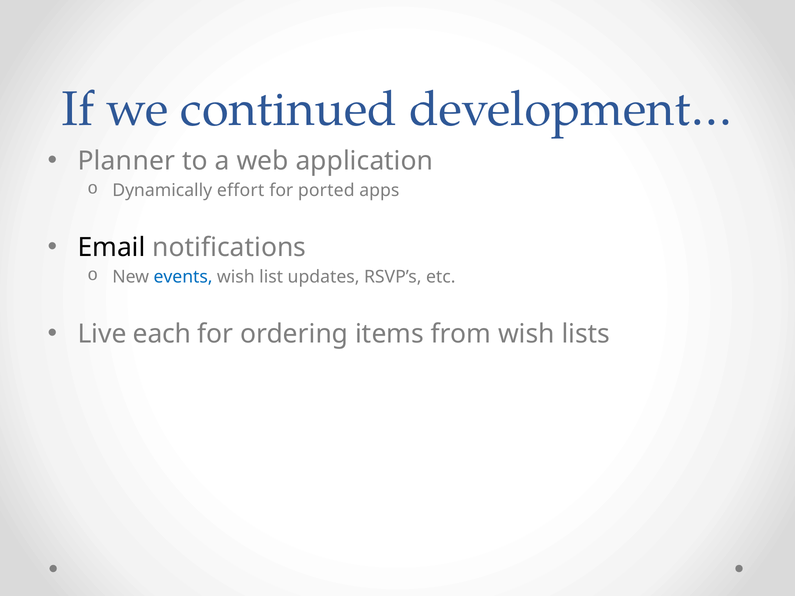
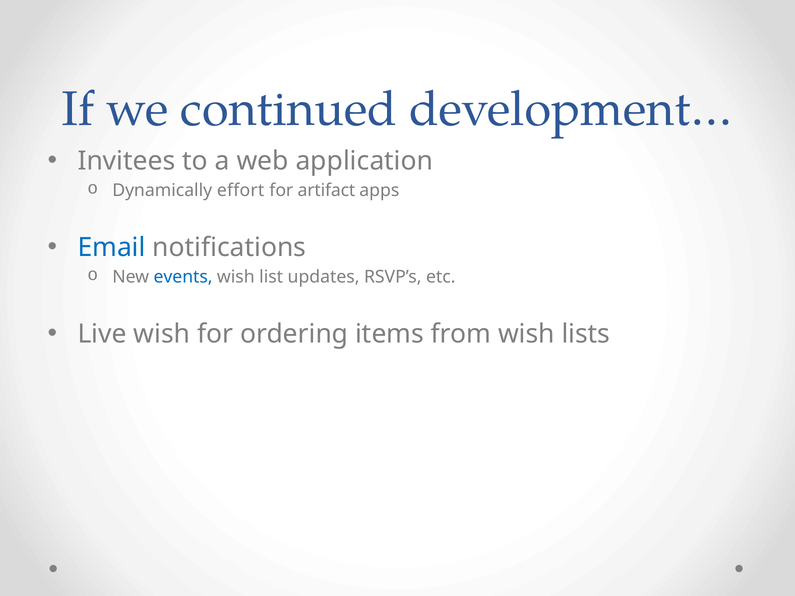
Planner: Planner -> Invitees (127, 161)
ported: ported -> artifact (326, 190)
Email colour: black -> blue (112, 247)
Live each: each -> wish (162, 334)
